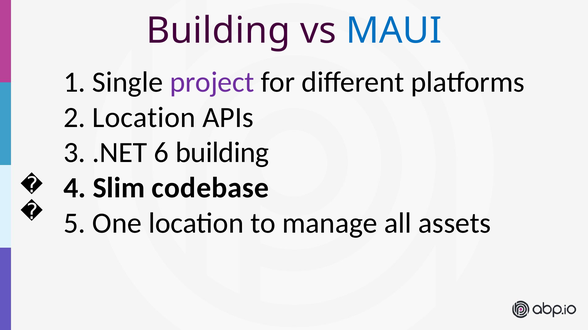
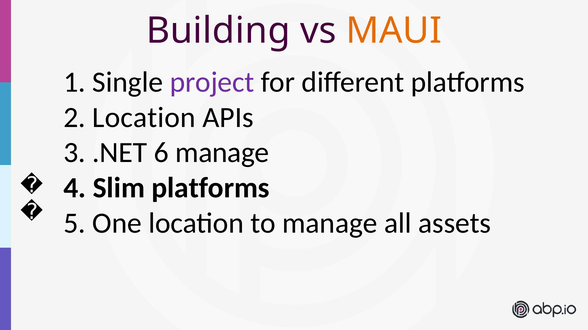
MAUI colour: blue -> orange (394, 31)
6 building: building -> manage (222, 153)
Slim codebase: codebase -> platforms (211, 188)
